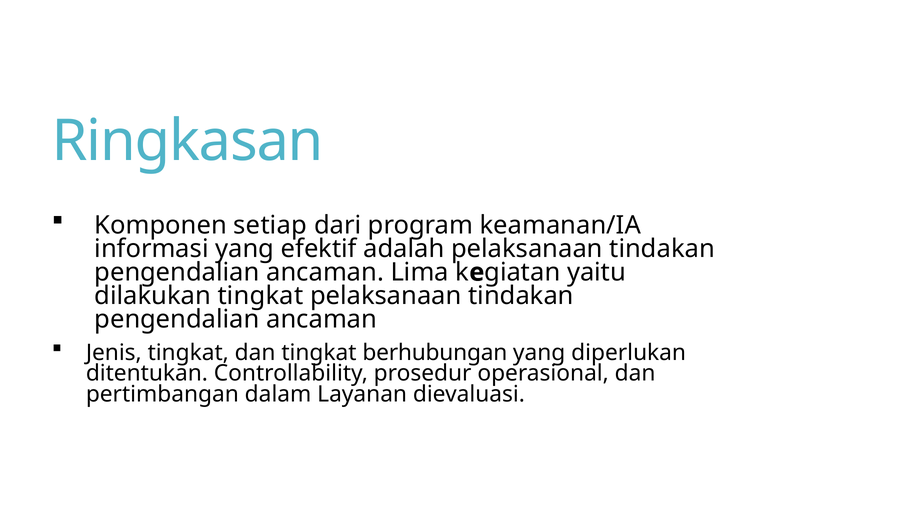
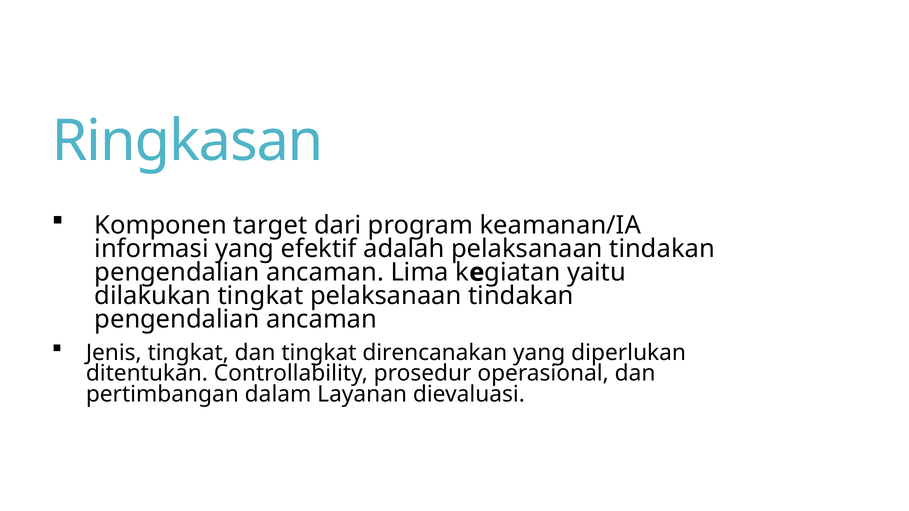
setiap: setiap -> target (270, 225)
berhubungan: berhubungan -> direncanakan (435, 353)
